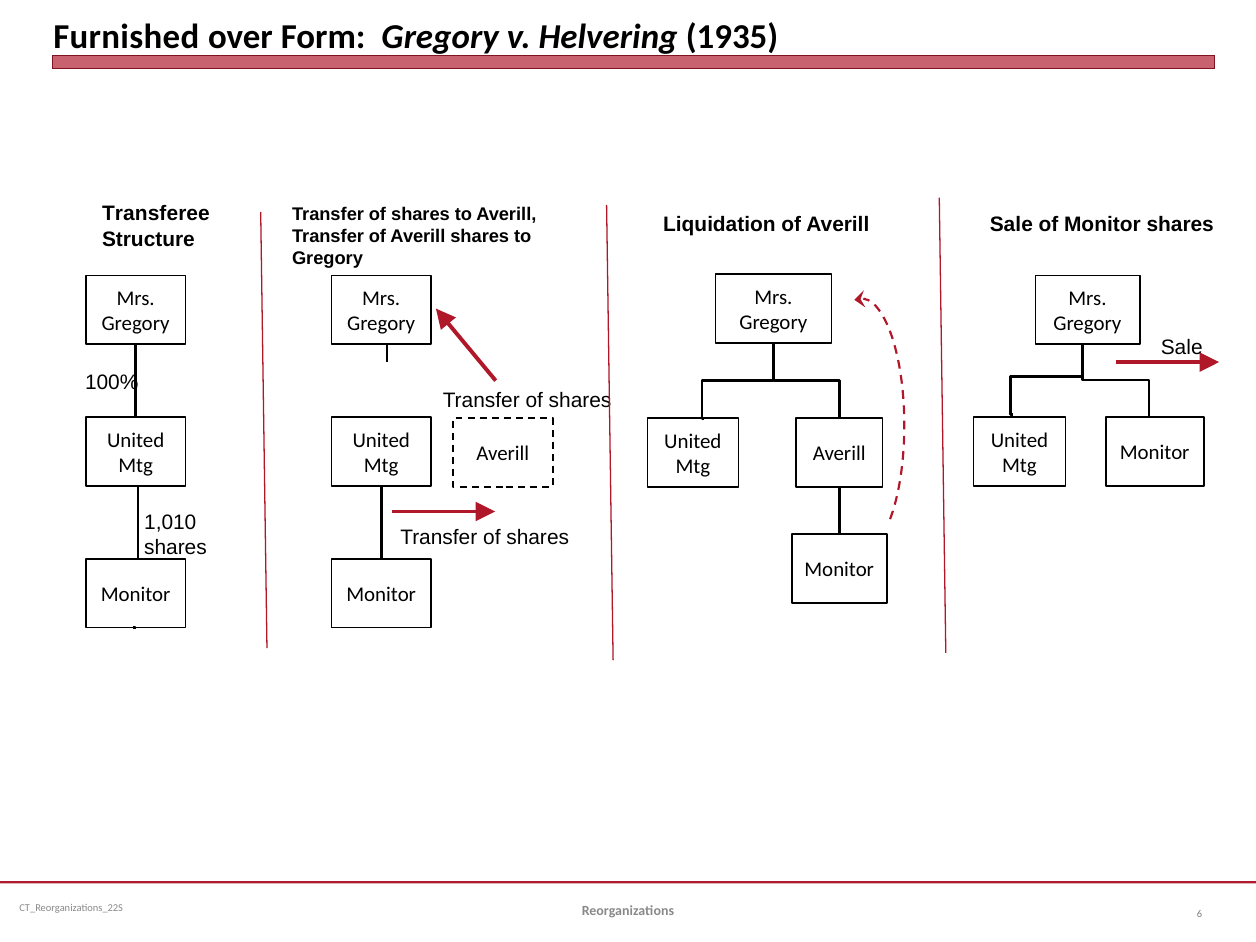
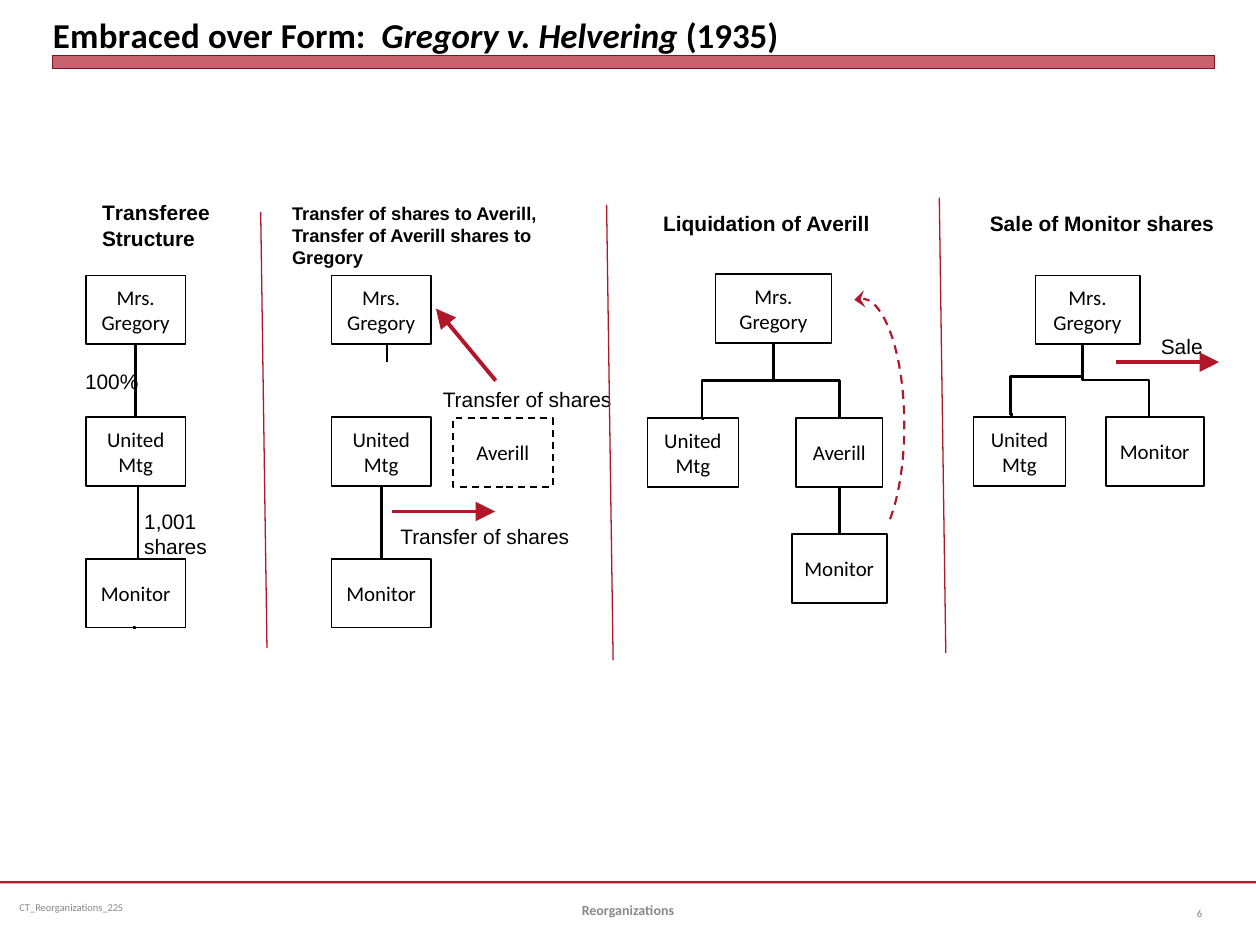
Furnished: Furnished -> Embraced (126, 37)
1,010: 1,010 -> 1,001 (170, 523)
